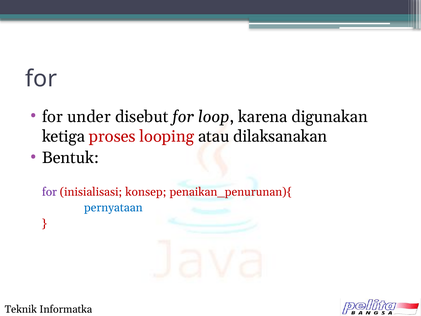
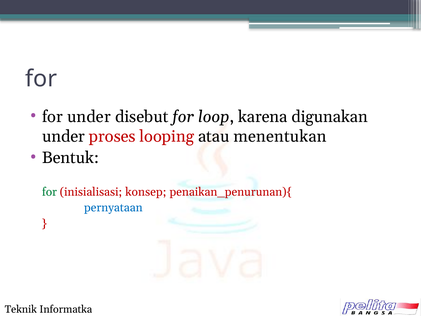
ketiga: ketiga -> under (63, 136)
dilaksanakan: dilaksanakan -> menentukan (280, 136)
for colour: purple -> green (49, 192)
